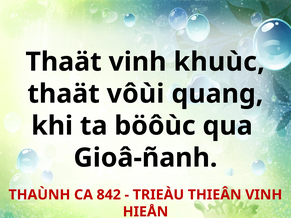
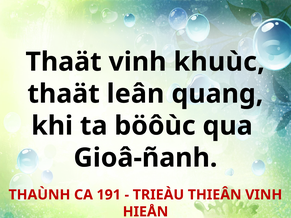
vôùi: vôùi -> leân (136, 94)
842: 842 -> 191 (109, 195)
